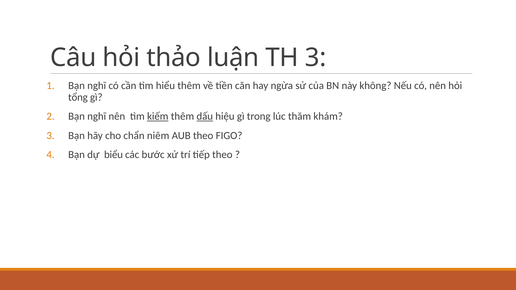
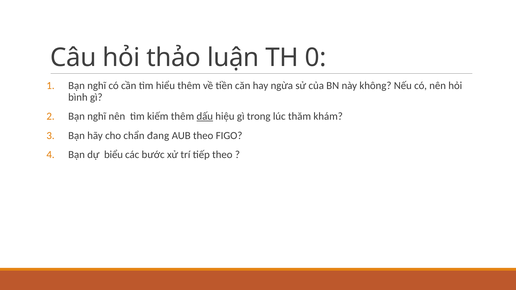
TH 3: 3 -> 0 (315, 58)
tổng: tổng -> bình (78, 97)
kiếm underline: present -> none (158, 117)
niêm: niêm -> đang (158, 136)
